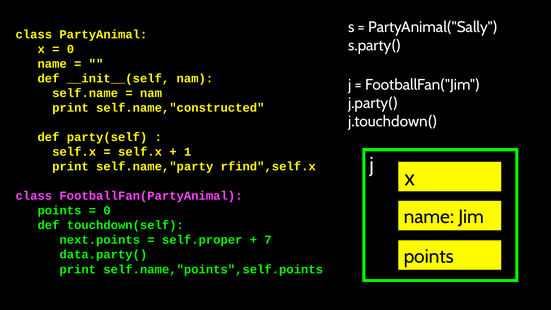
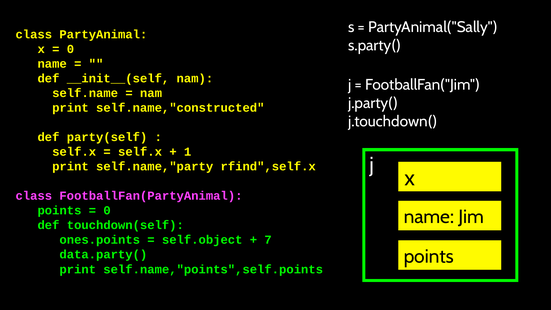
next.points: next.points -> ones.points (100, 240)
self.proper: self.proper -> self.object (202, 240)
